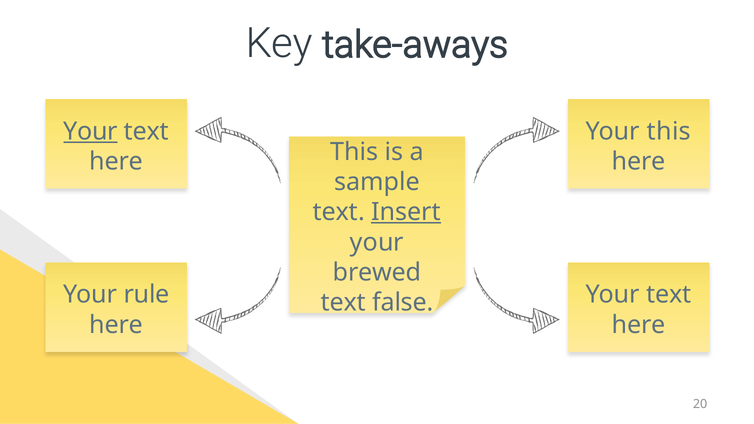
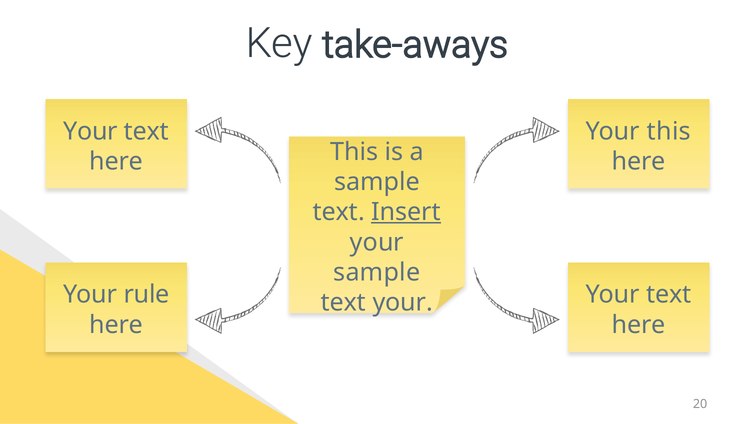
Your underline: present -> none (90, 131)
brewed: brewed -> sample (377, 273)
text false: false -> your (403, 303)
